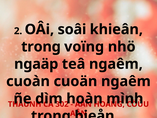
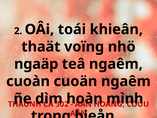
soâi: soâi -> toái (72, 29)
trong: trong -> thaät (41, 47)
